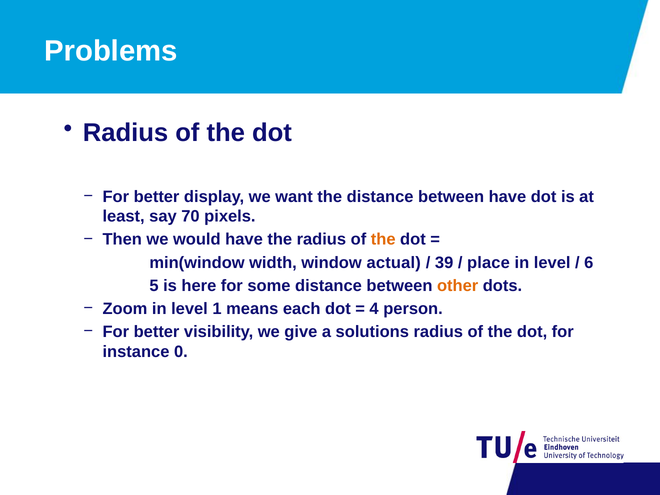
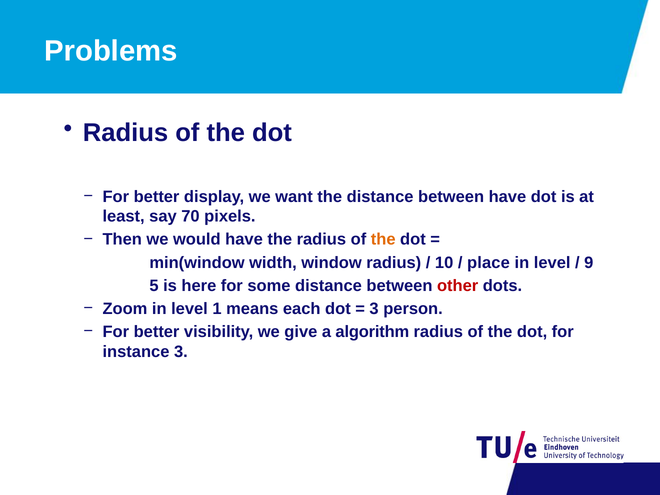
window actual: actual -> radius (394, 263)
39: 39 -> 10 (444, 263)
6: 6 -> 9 (589, 263)
other colour: orange -> red (458, 286)
4: 4 -> 3 (374, 309)
solutions: solutions -> algorithm (372, 332)
instance 0: 0 -> 3 (181, 352)
